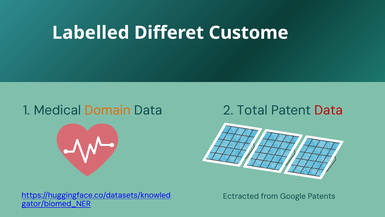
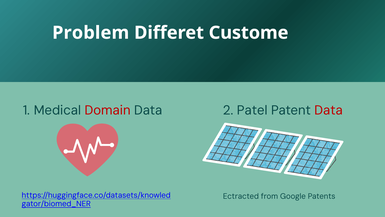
Labelled: Labelled -> Problem (91, 33)
Domain colour: orange -> red (108, 110)
Total: Total -> Patel (252, 110)
